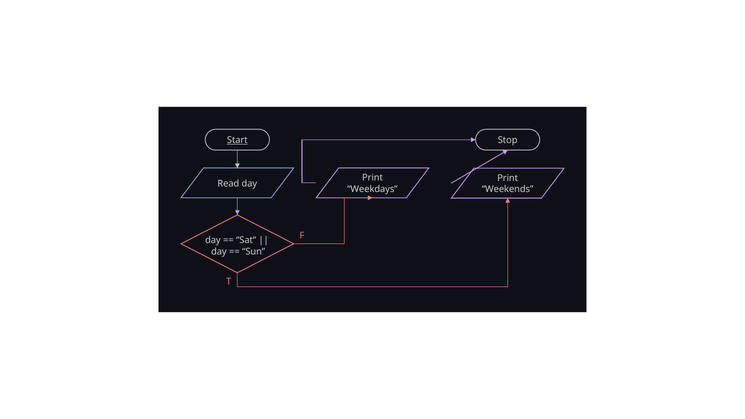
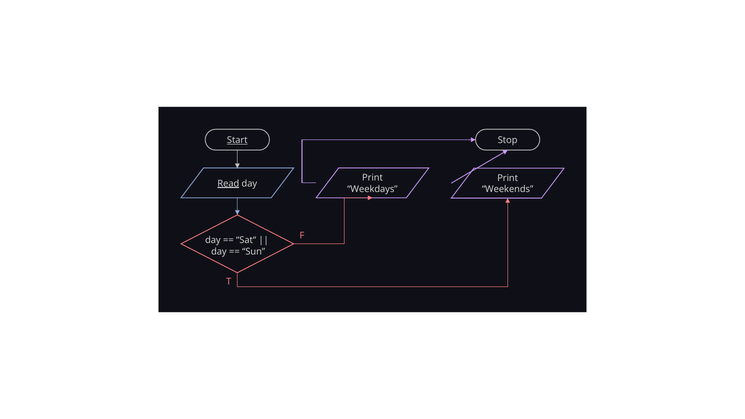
Read underline: none -> present (228, 184)
